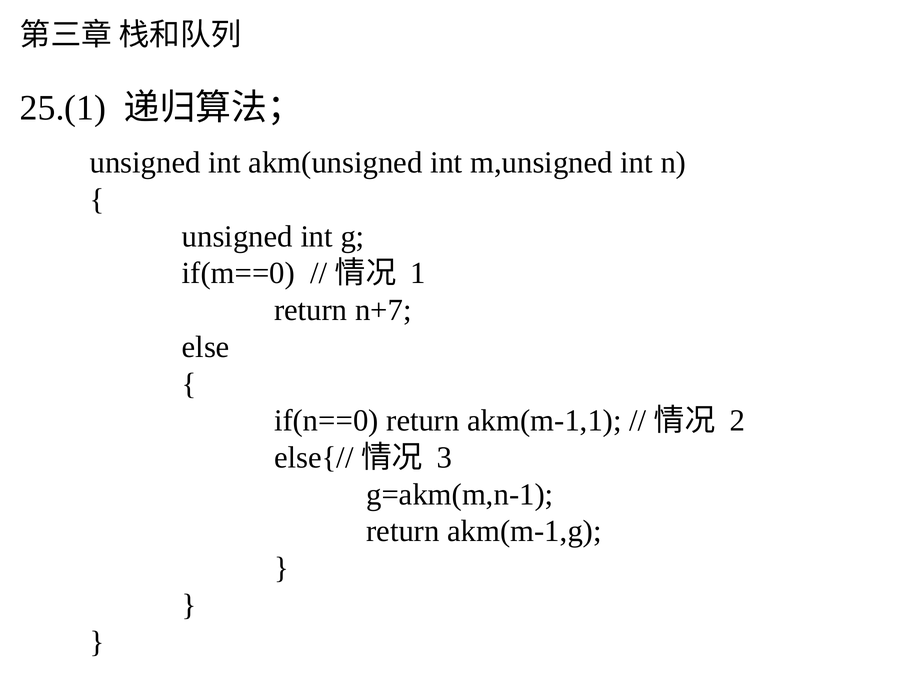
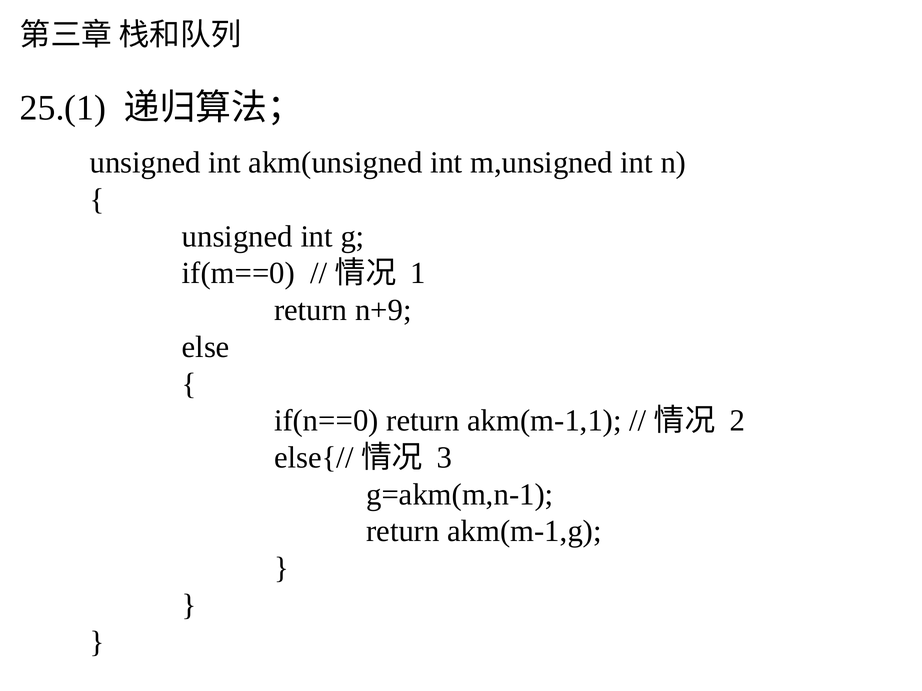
n+7: n+7 -> n+9 (383, 310)
